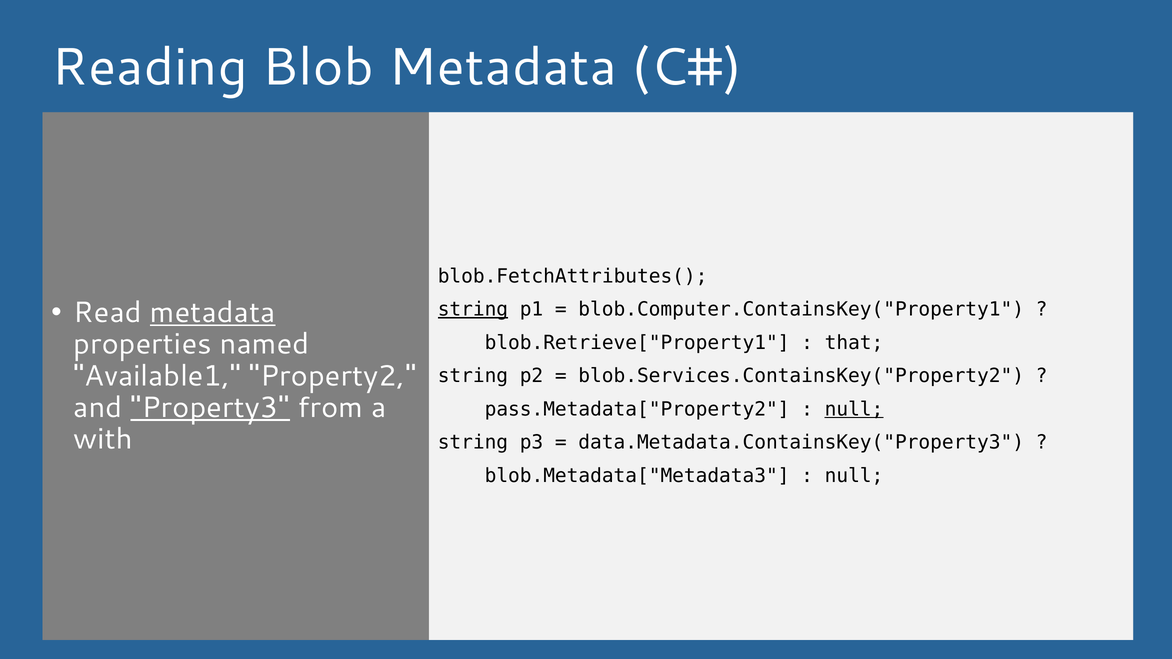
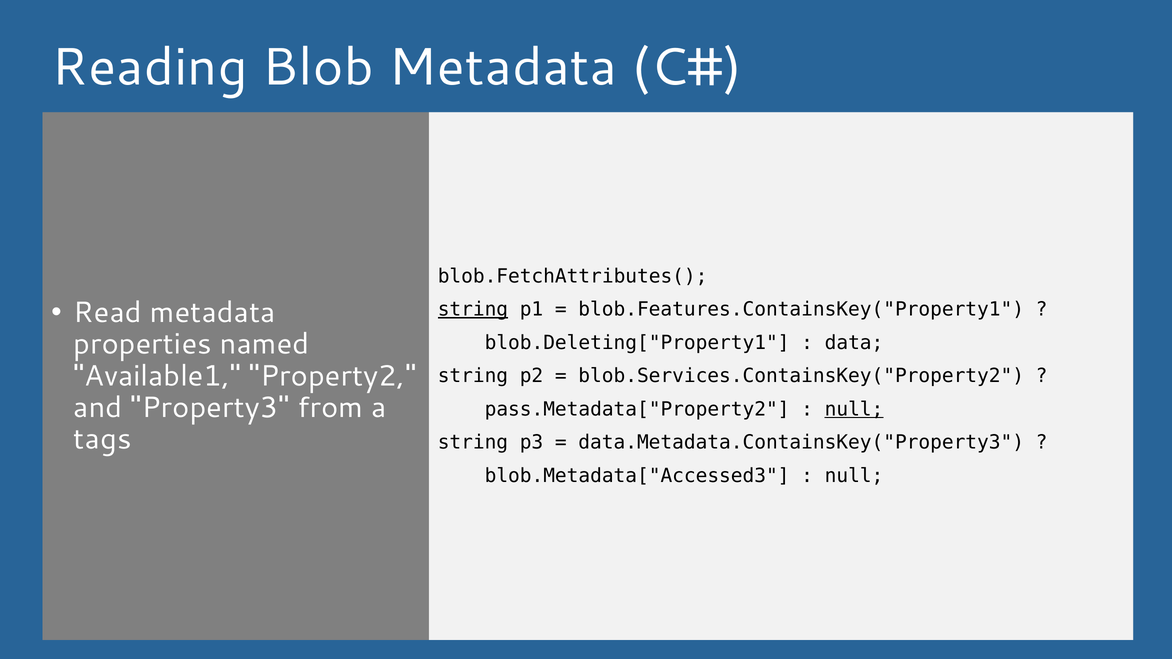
metadata underline: present -> none (213, 313)
blob.Computer.ContainsKey("Property1: blob.Computer.ContainsKey("Property1 -> blob.Features.ContainsKey("Property1 (801, 309)
blob.Retrieve["Property1: blob.Retrieve["Property1 -> blob.Deleting["Property1 (637, 343)
that: that -> data (854, 343)
Property3 underline: present -> none (210, 408)
with: with -> tags (103, 439)
blob.Metadata["Metadata3: blob.Metadata["Metadata3 -> blob.Metadata["Accessed3 (637, 476)
